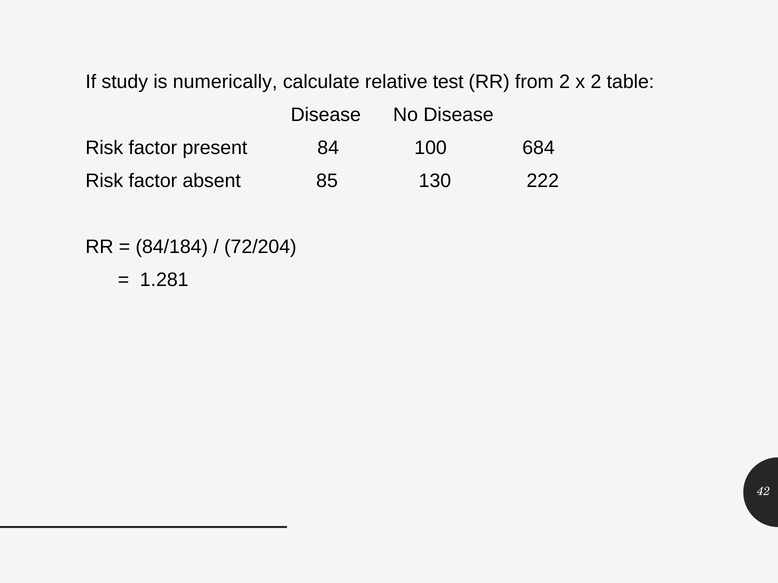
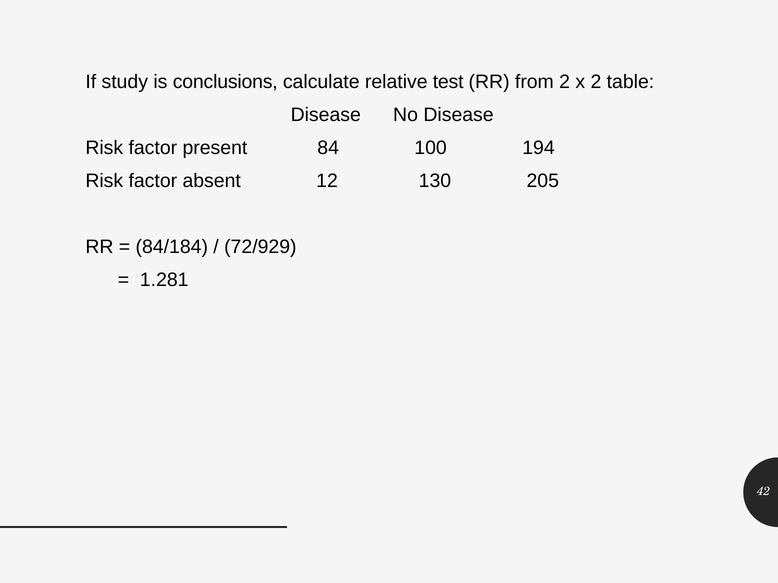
numerically: numerically -> conclusions (225, 82)
684: 684 -> 194 (538, 148)
85: 85 -> 12 (327, 181)
222: 222 -> 205 (543, 181)
72/204: 72/204 -> 72/929 (260, 247)
